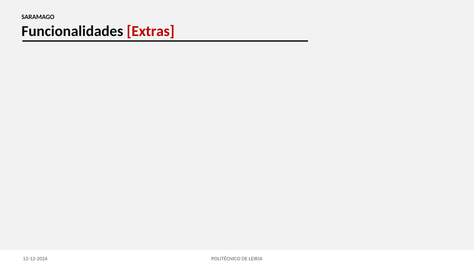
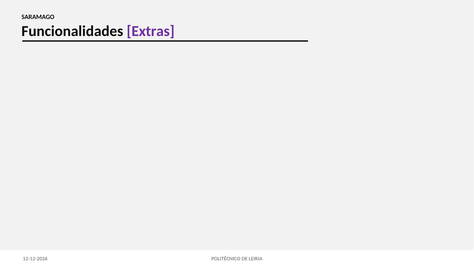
Extras colour: red -> purple (151, 31)
